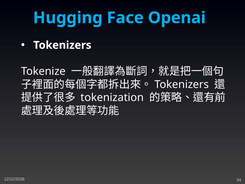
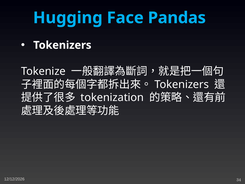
Openai: Openai -> Pandas (177, 18)
